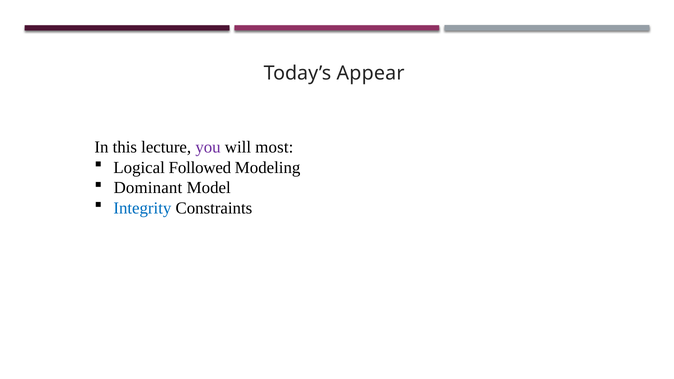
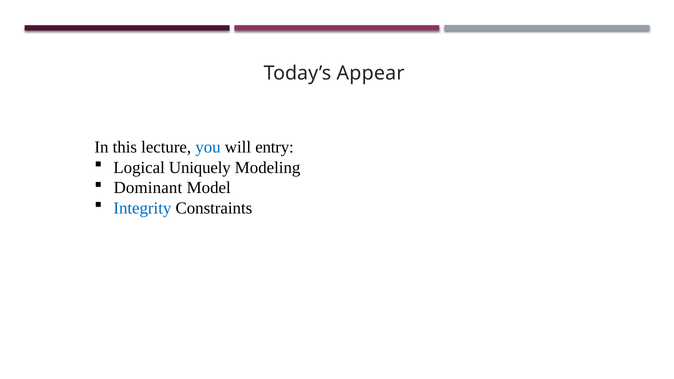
you colour: purple -> blue (208, 147)
most: most -> entry (275, 147)
Followed: Followed -> Uniquely (200, 168)
